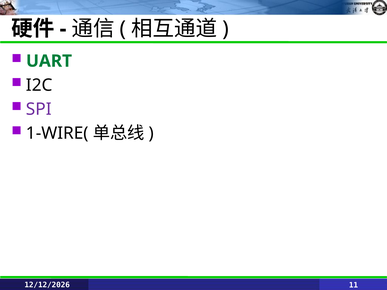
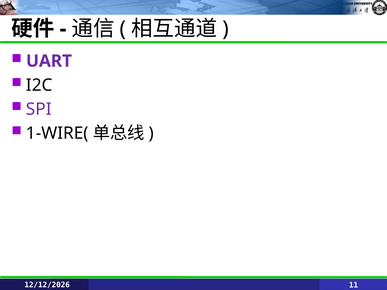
UART colour: green -> purple (49, 61)
